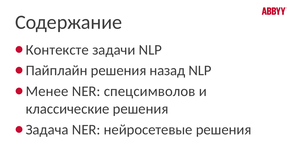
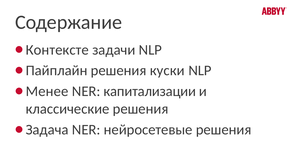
назад: назад -> куски (167, 70)
спецсимволов: спецсимволов -> капитализации (150, 91)
